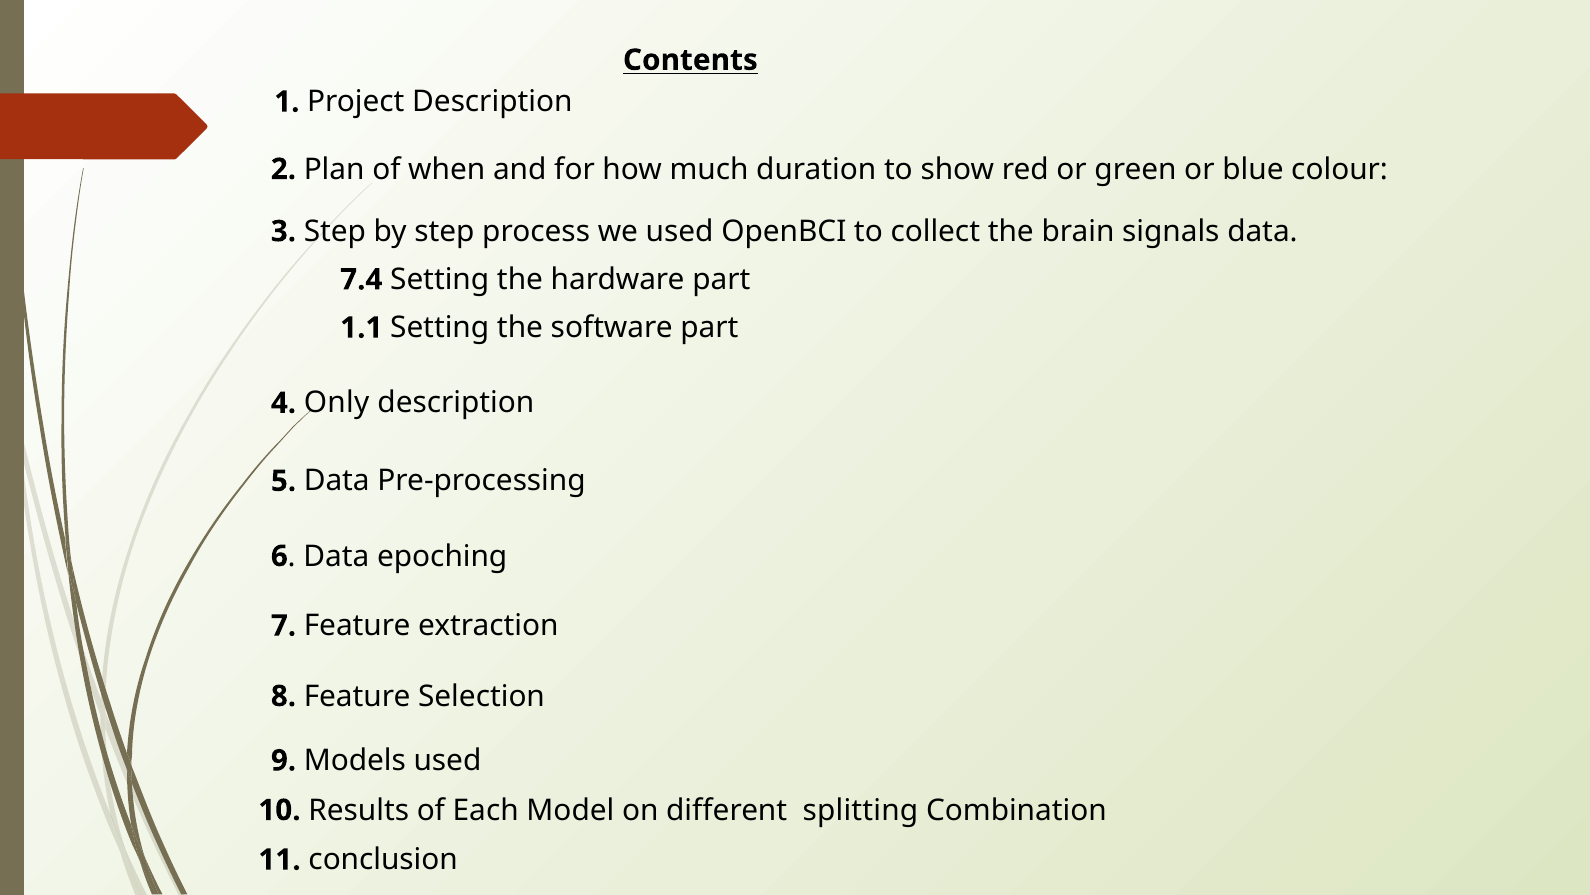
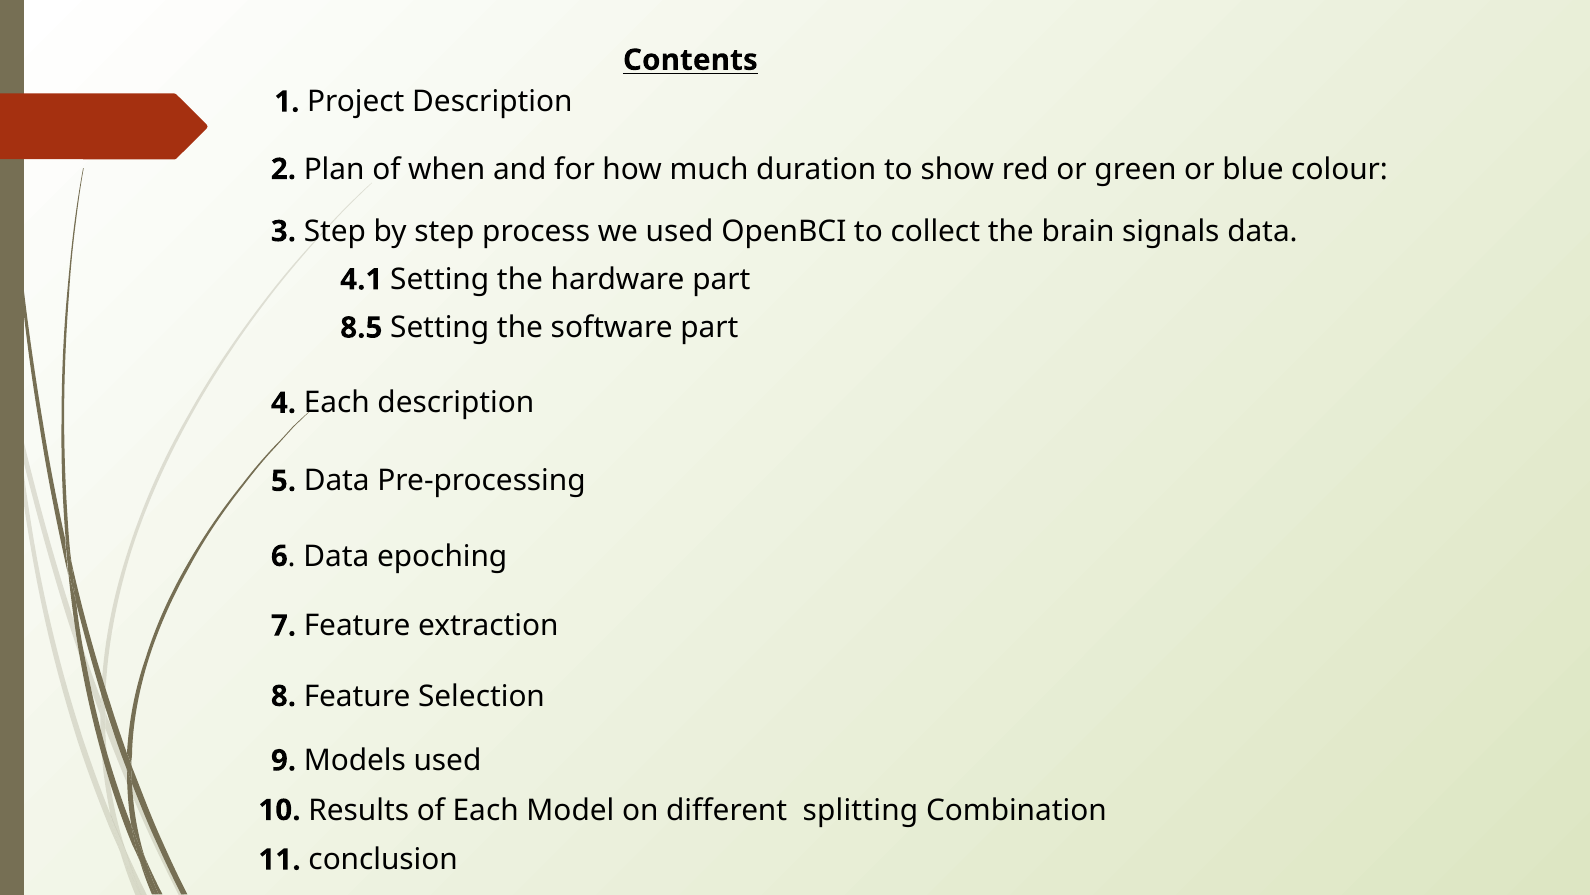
7.4: 7.4 -> 4.1 (361, 279)
1.1: 1.1 -> 8.5 (361, 328)
4 Only: Only -> Each (337, 403)
